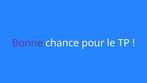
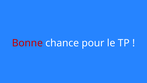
Bonne colour: purple -> red (27, 43)
